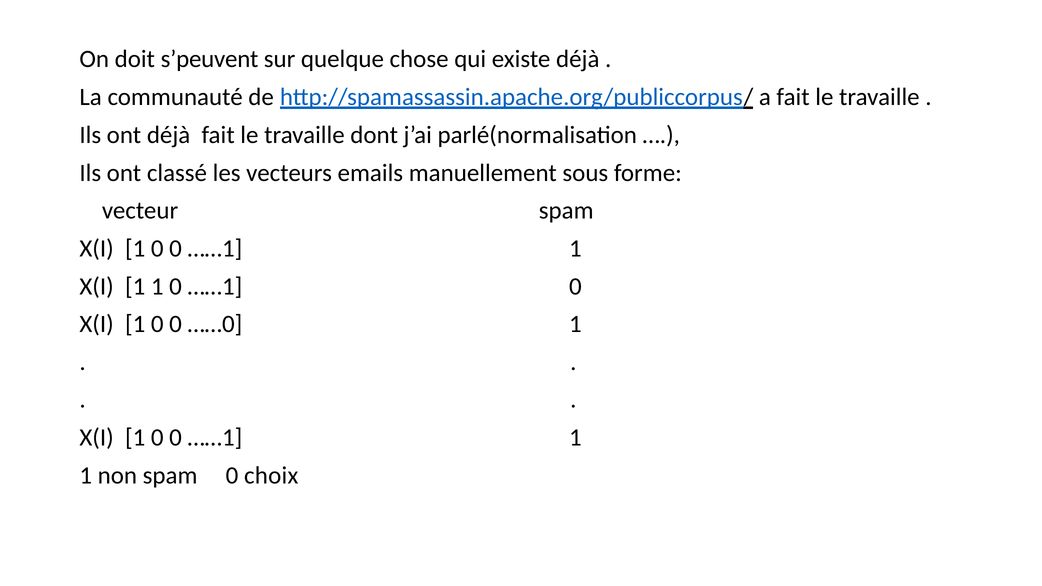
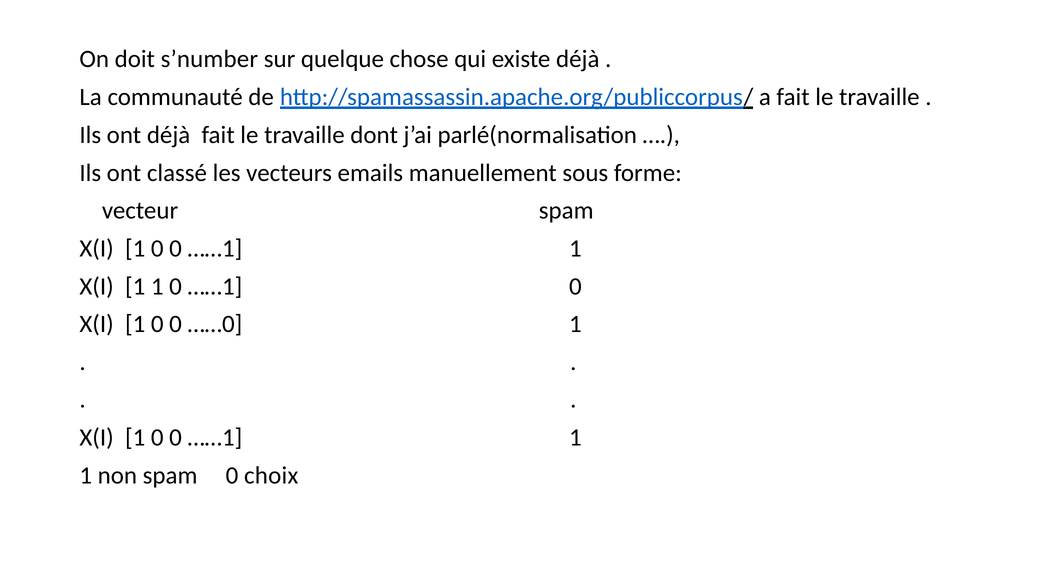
s’peuvent: s’peuvent -> s’number (209, 59)
